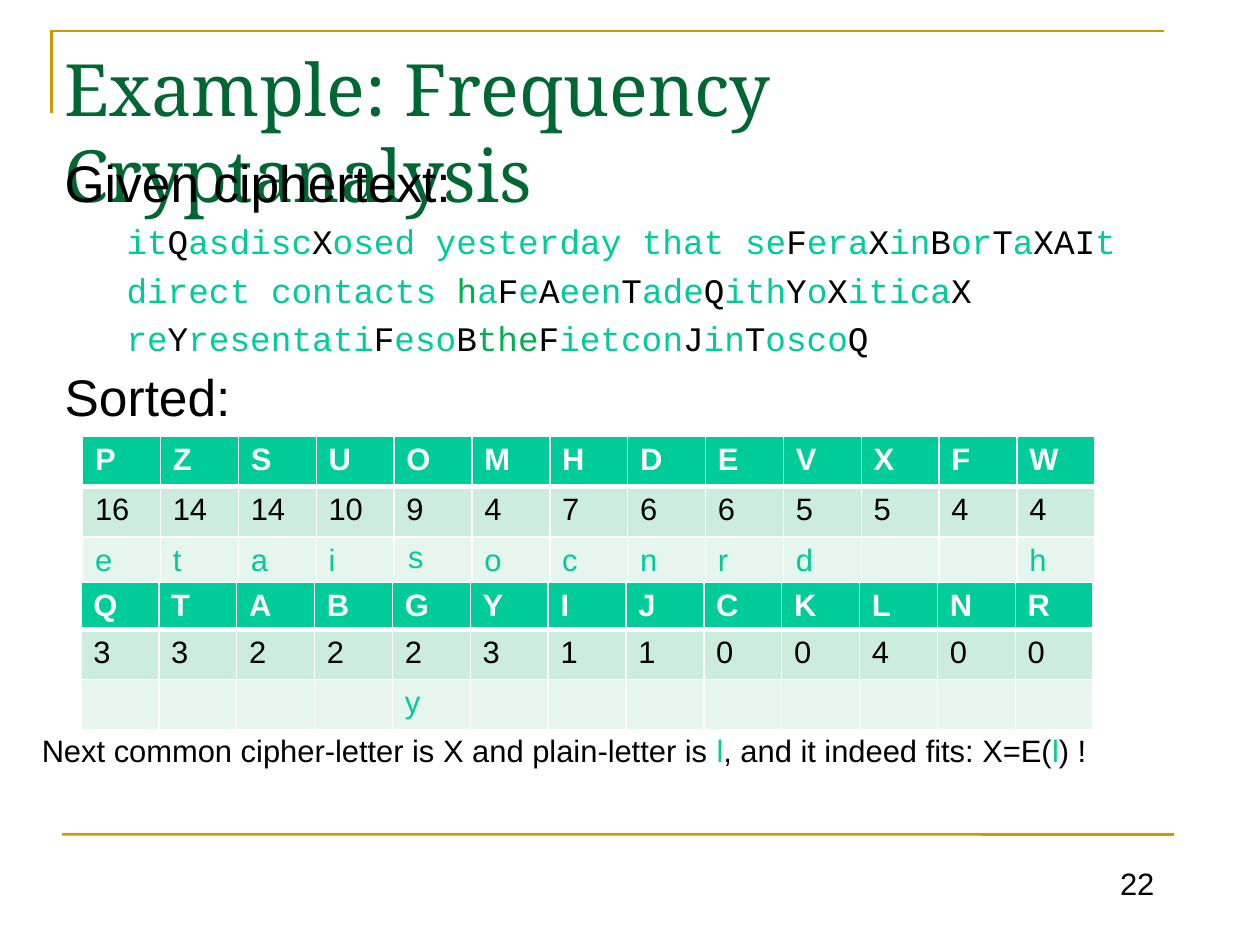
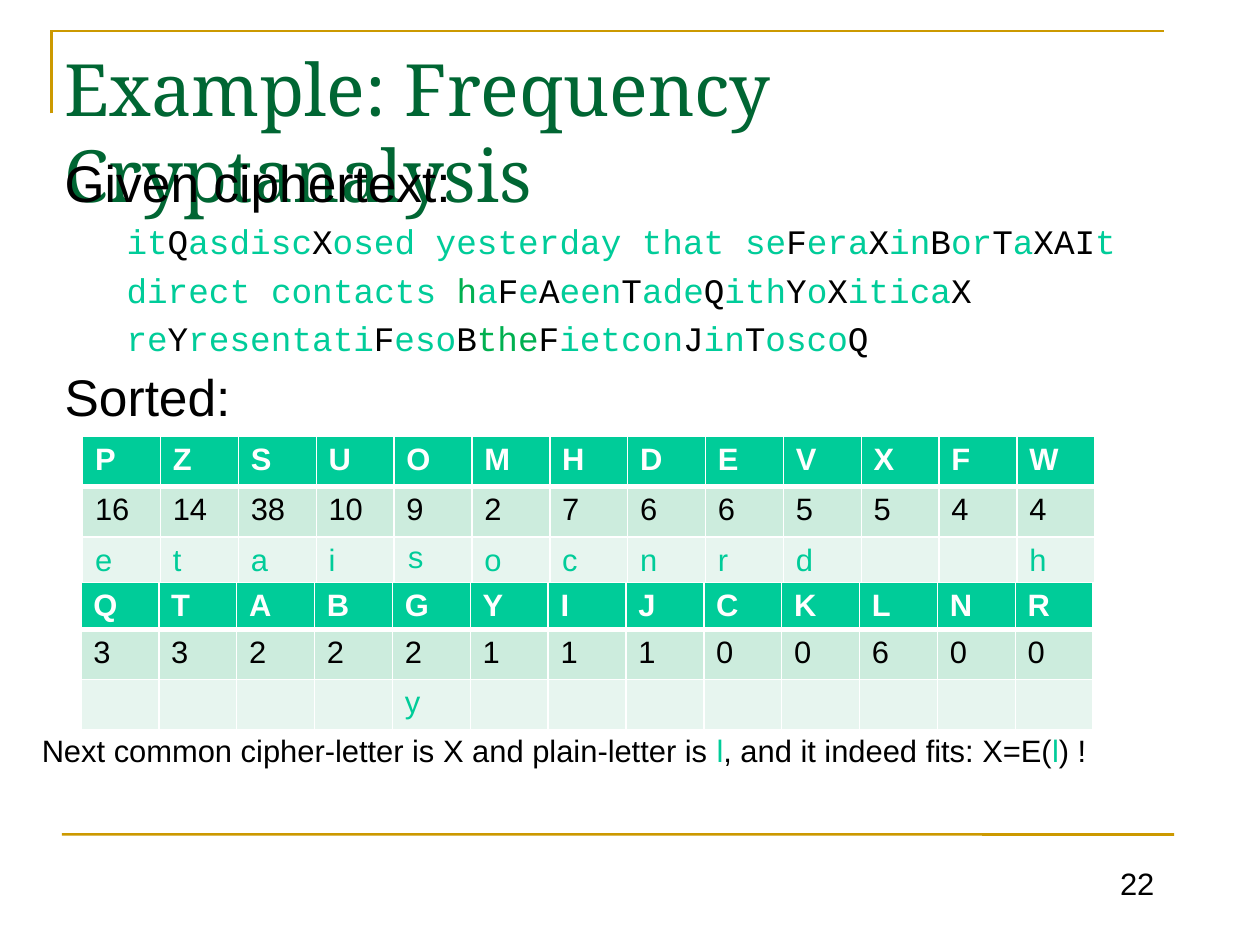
14 14: 14 -> 38 (268, 511)
9 4: 4 -> 2 (493, 511)
2 3: 3 -> 1 (491, 653)
0 4: 4 -> 6 (881, 653)
